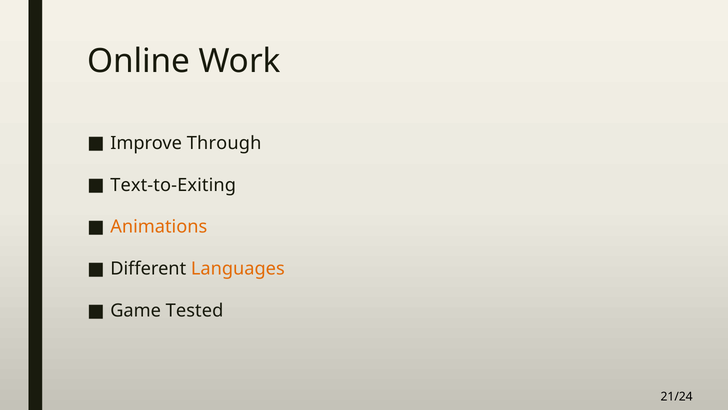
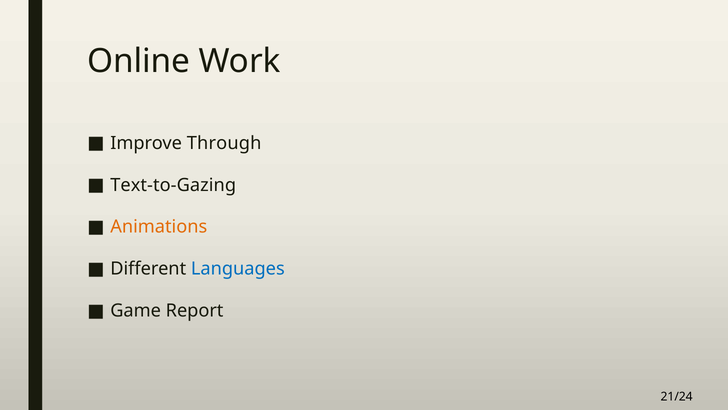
Text-to-Exiting: Text-to-Exiting -> Text-to-Gazing (173, 185)
Languages colour: orange -> blue (238, 269)
Tested: Tested -> Report (195, 310)
